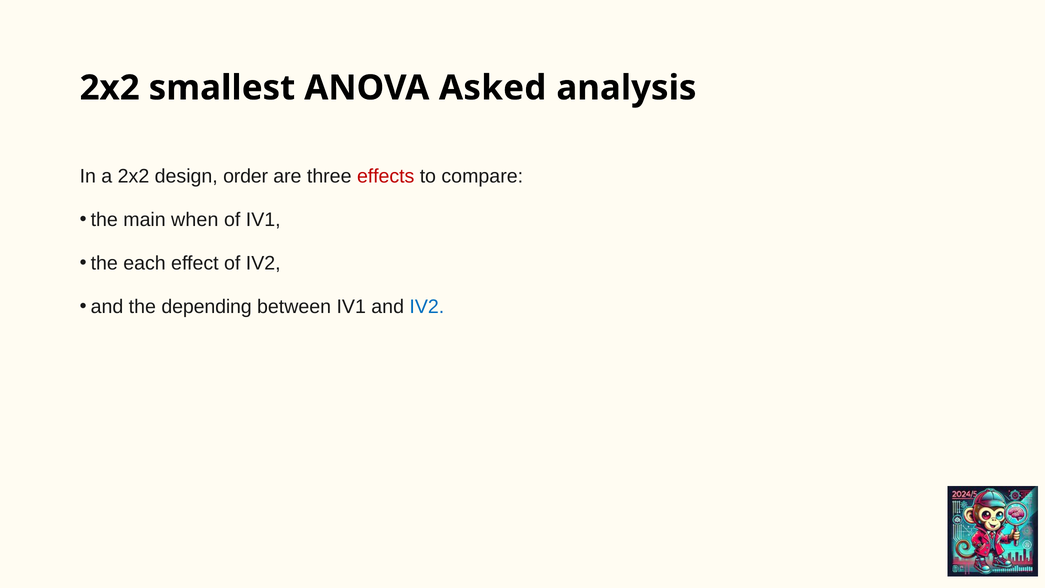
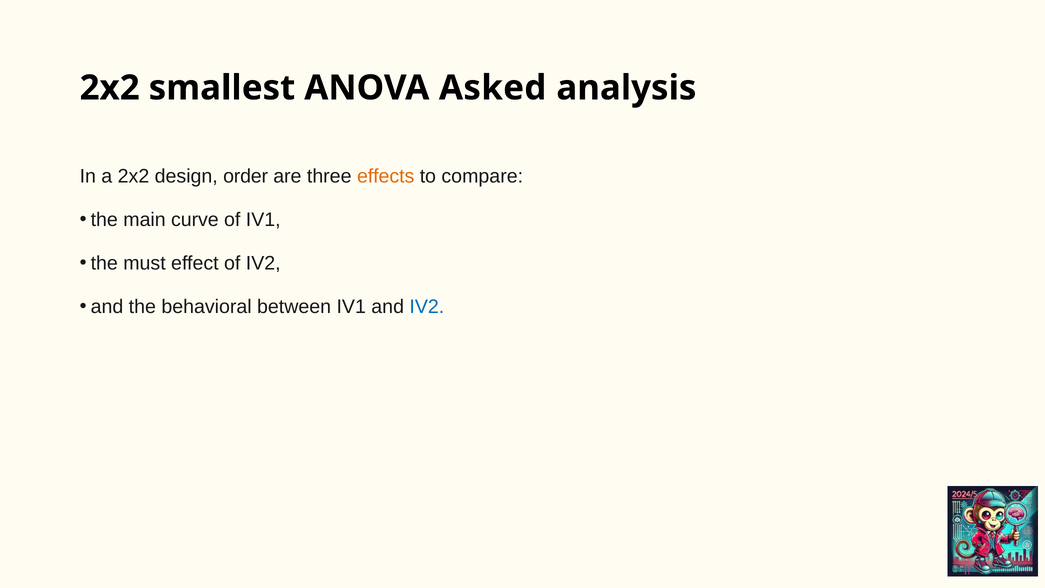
effects colour: red -> orange (386, 176)
when: when -> curve (195, 220)
each: each -> must (144, 263)
depending: depending -> behavioral (207, 307)
